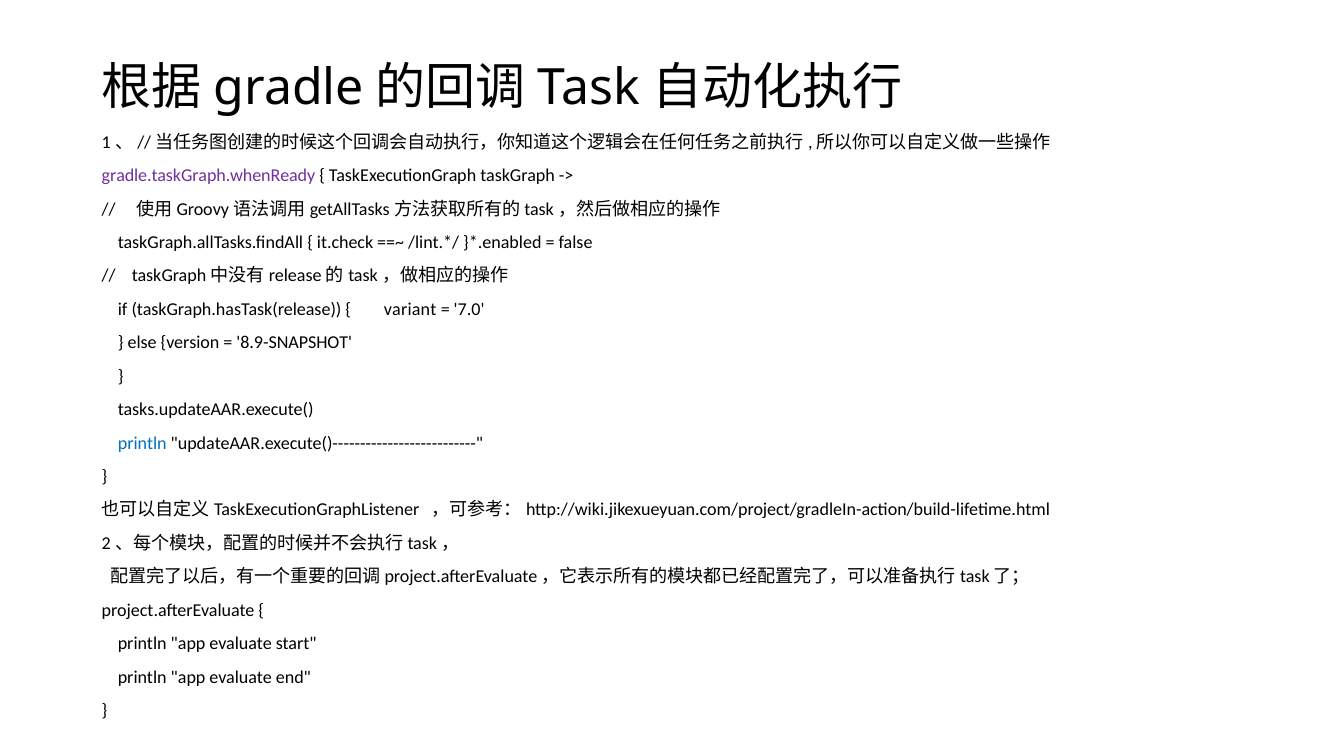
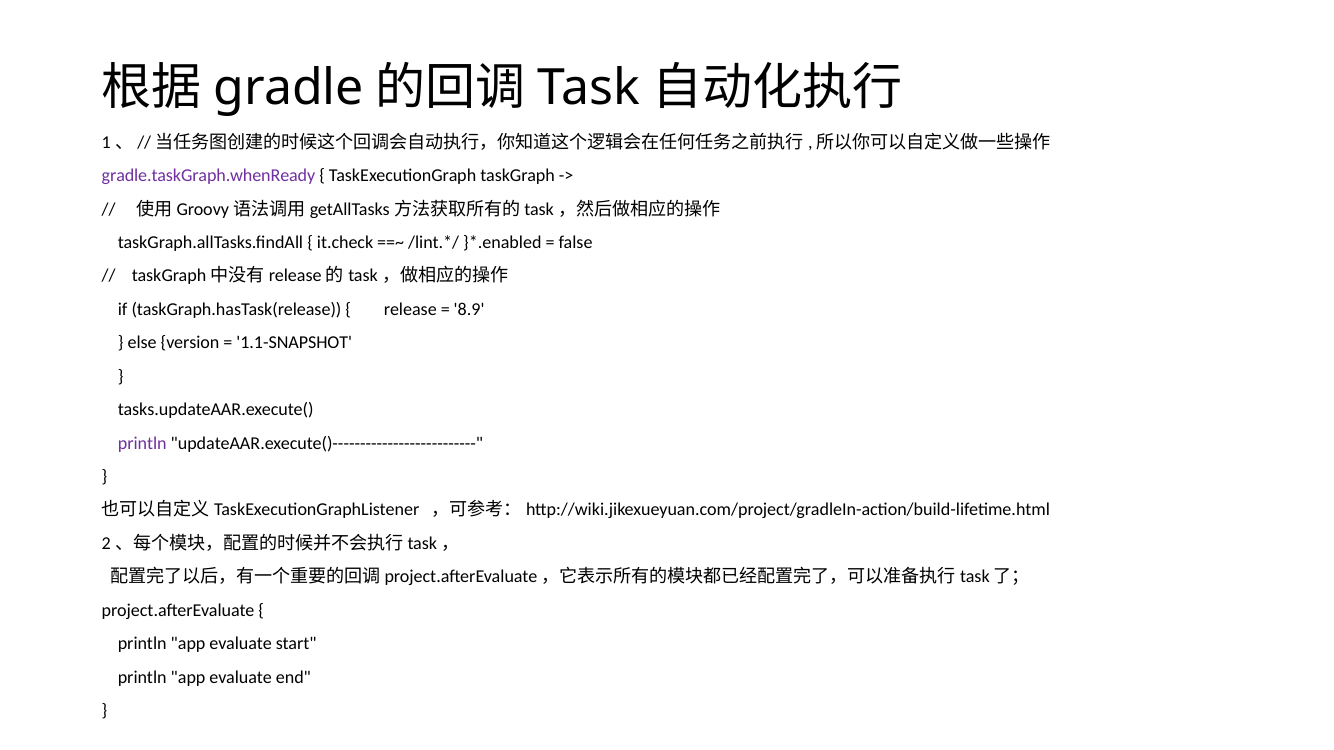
variant: variant -> release (410, 310)
7.0: 7.0 -> 8.9 (469, 310)
8.9-SNAPSHOT: 8.9-SNAPSHOT -> 1.1-SNAPSHOT (294, 343)
println colour: blue -> purple (142, 443)
